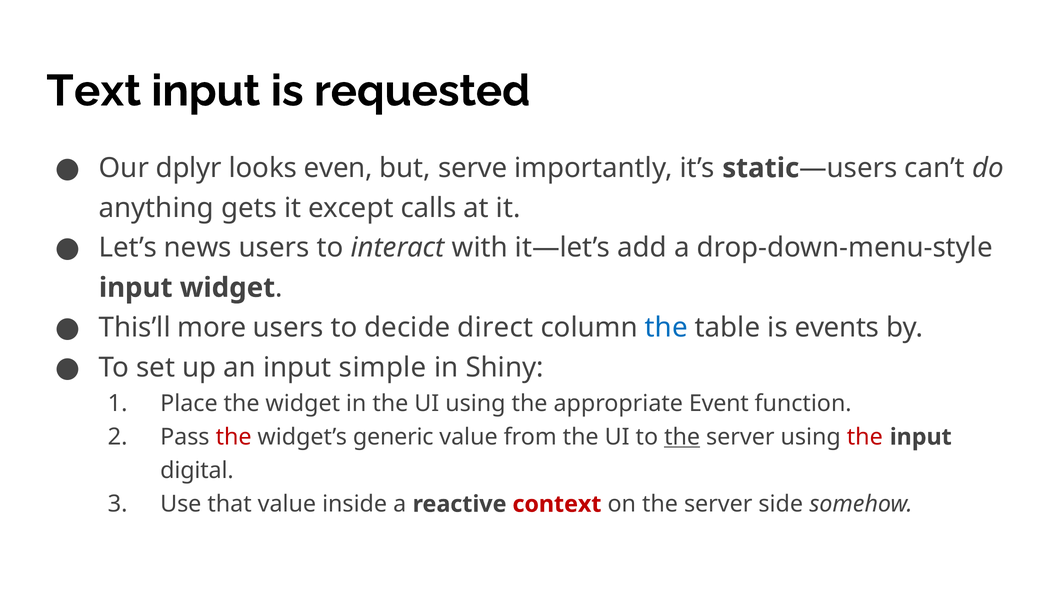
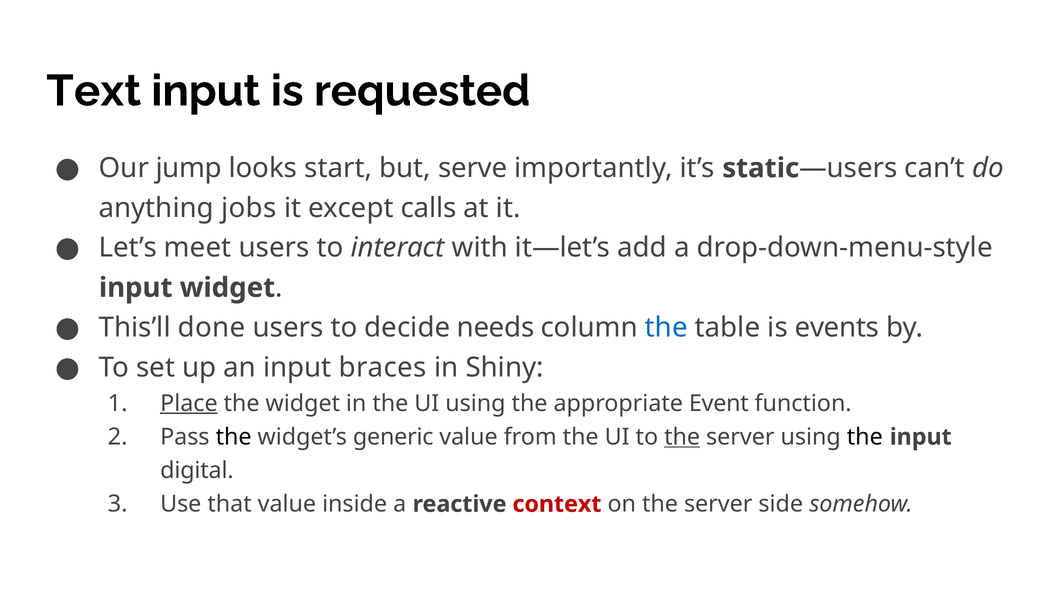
dplyr: dplyr -> jump (189, 168)
even: even -> start (338, 168)
gets: gets -> jobs (249, 208)
news: news -> meet (198, 248)
more: more -> done (212, 328)
direct: direct -> needs (496, 328)
simple: simple -> braces (383, 368)
Place underline: none -> present (189, 404)
the colour: red -> black (234, 437)
the colour: red -> black (865, 437)
